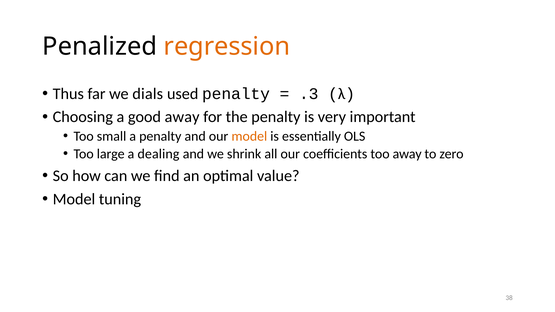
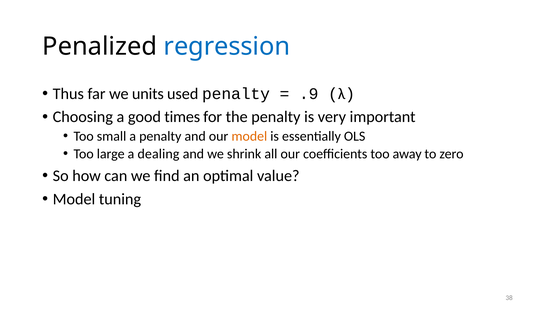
regression colour: orange -> blue (227, 47)
dials: dials -> units (148, 94)
.3: .3 -> .9 (309, 94)
good away: away -> times (182, 117)
